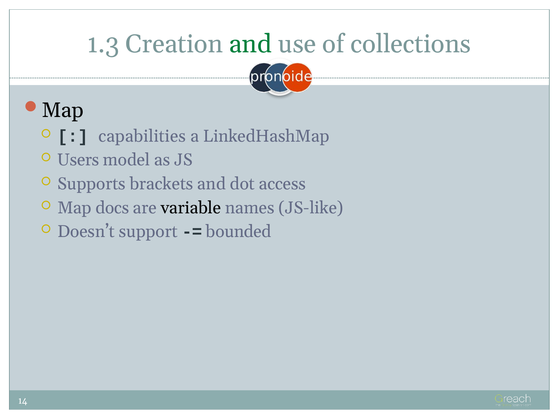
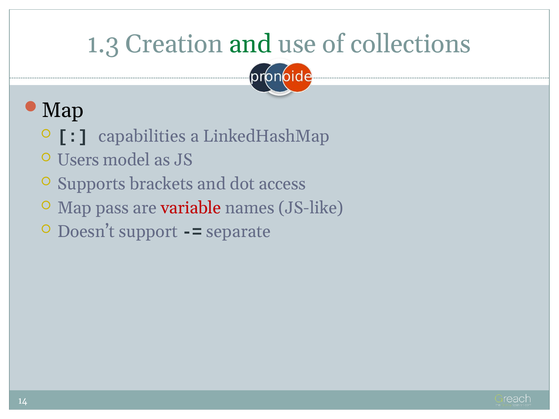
docs: docs -> pass (112, 208)
variable colour: black -> red (191, 208)
bounded: bounded -> separate (239, 232)
